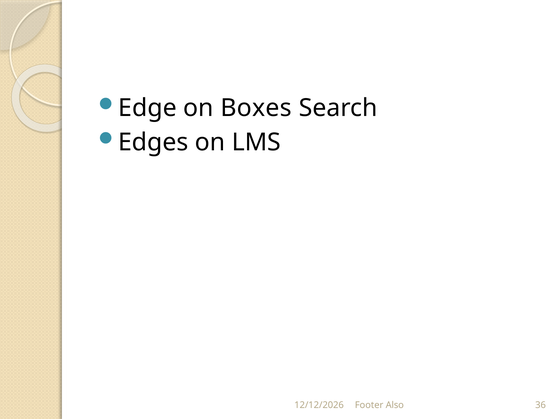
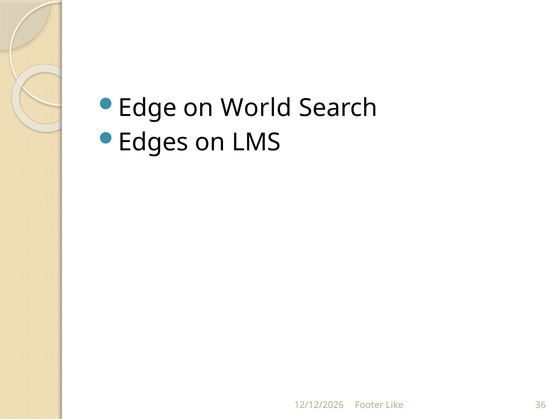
Boxes: Boxes -> World (256, 108)
Also: Also -> Like (395, 405)
